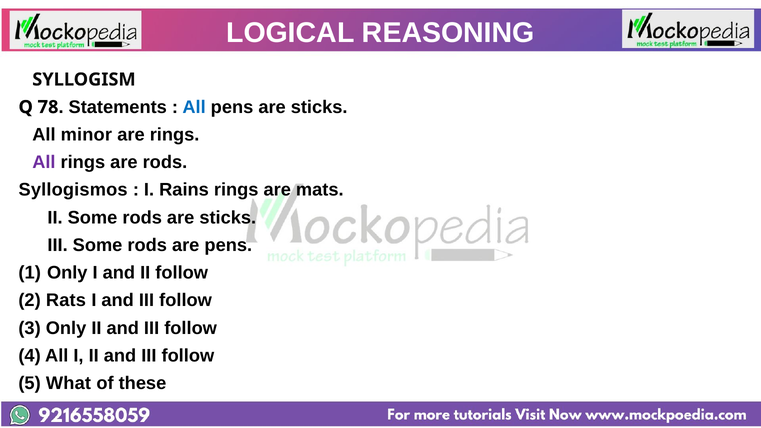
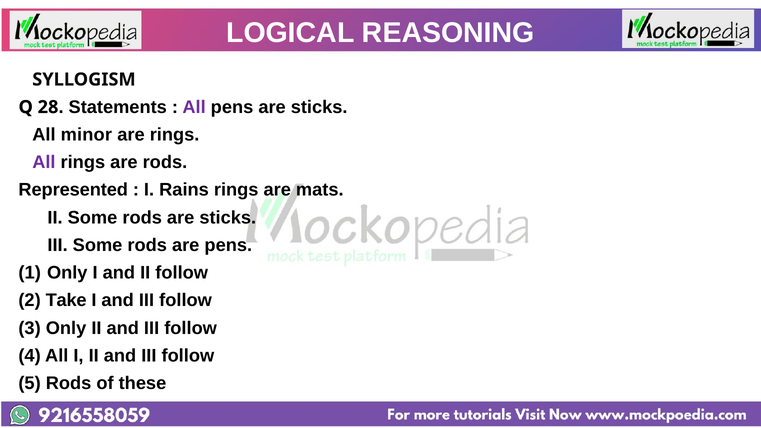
78: 78 -> 28 (48, 107)
All colour: blue -> purple (194, 107)
Syllogismos: Syllogismos -> Represented (73, 190)
Rats: Rats -> Take (66, 300)
5 What: What -> Rods (69, 383)
